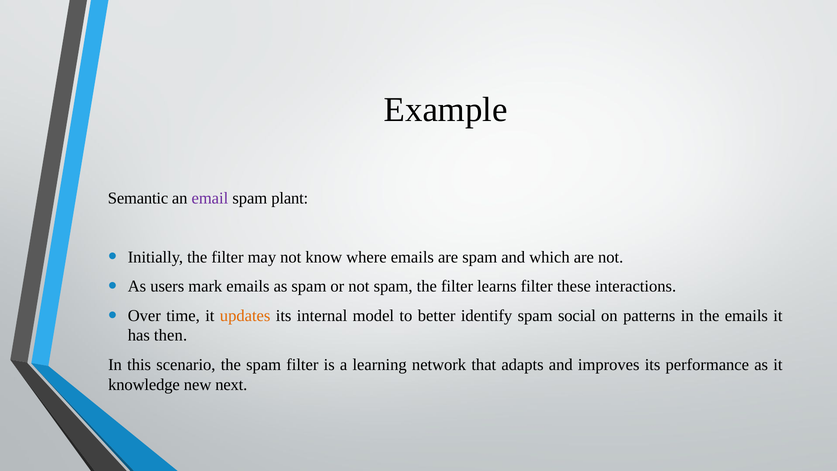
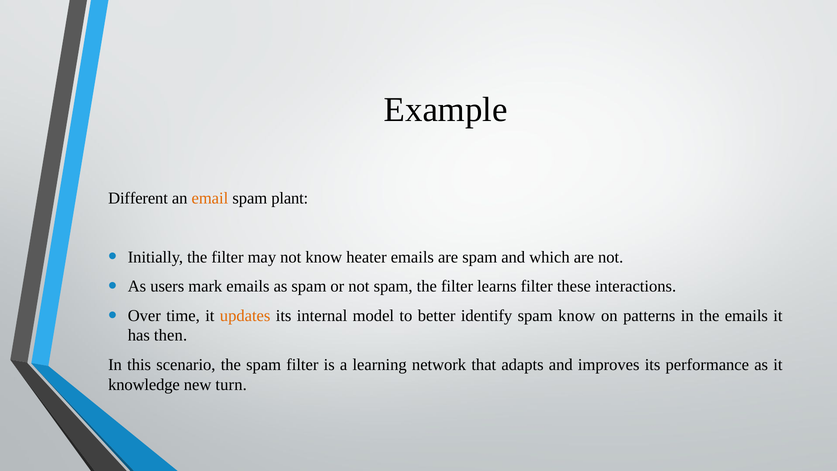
Semantic: Semantic -> Different (138, 198)
email colour: purple -> orange (210, 198)
where: where -> heater (366, 257)
spam social: social -> know (577, 316)
next: next -> turn (231, 385)
